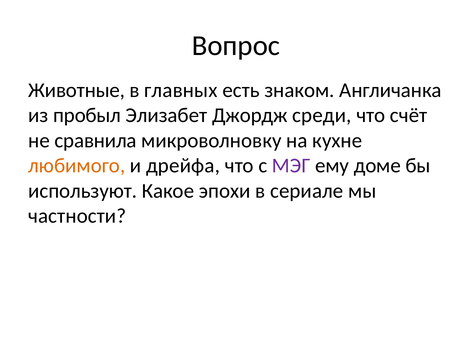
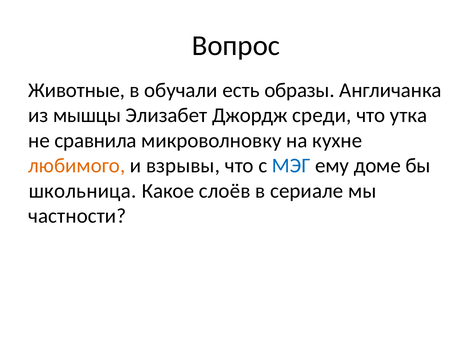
главных: главных -> обучали (181, 90)
знаком: знаком -> образы (300, 90)
пробыл: пробыл -> мышцы (87, 115)
счёт: счёт -> утка (409, 115)
дрейфа: дрейфа -> взрывы (183, 166)
МЭГ colour: purple -> blue (291, 166)
используют: используют -> школьница (83, 191)
эпохи: эпохи -> слоёв (225, 191)
